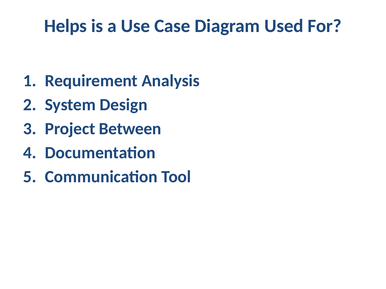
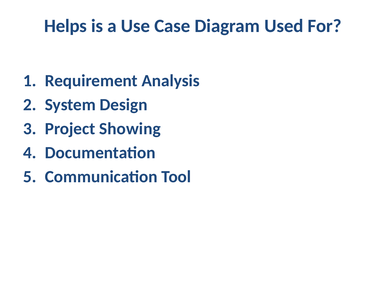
Between: Between -> Showing (130, 129)
